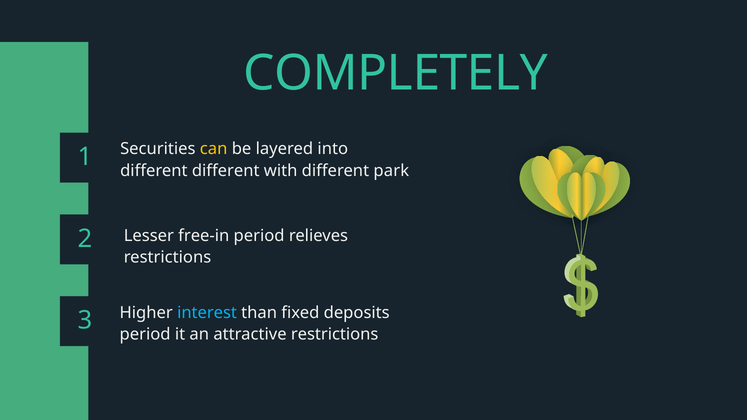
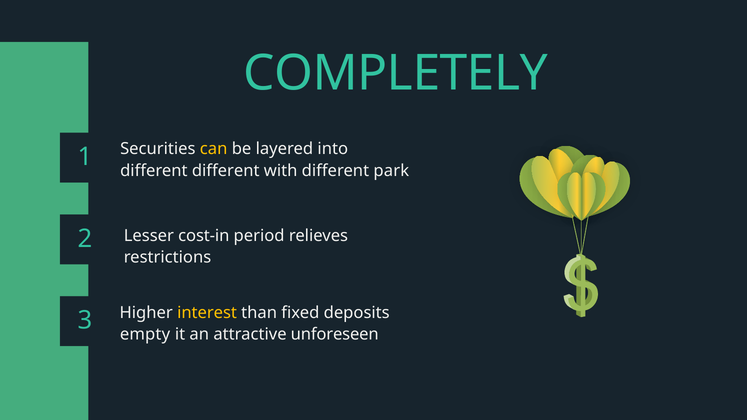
free-in: free-in -> cost-in (204, 236)
interest colour: light blue -> yellow (207, 313)
period: period -> empty (145, 334)
attractive restrictions: restrictions -> unforeseen (335, 334)
